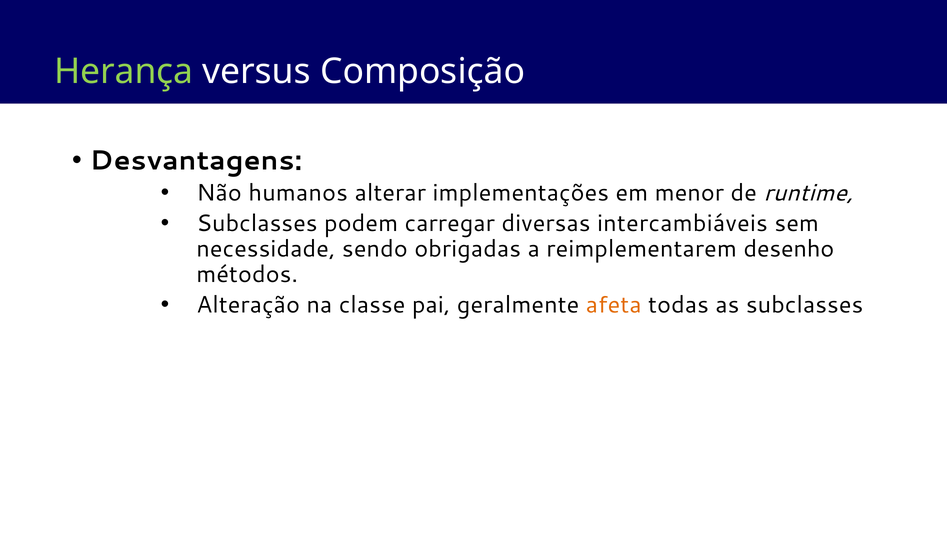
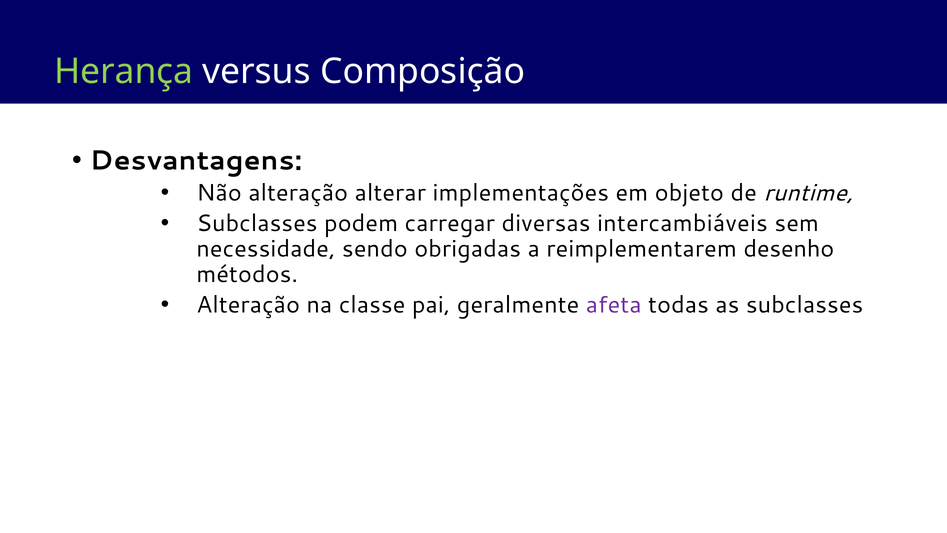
Não humanos: humanos -> alteração (298, 193)
menor: menor -> objeto (689, 193)
afeta colour: orange -> purple (614, 305)
